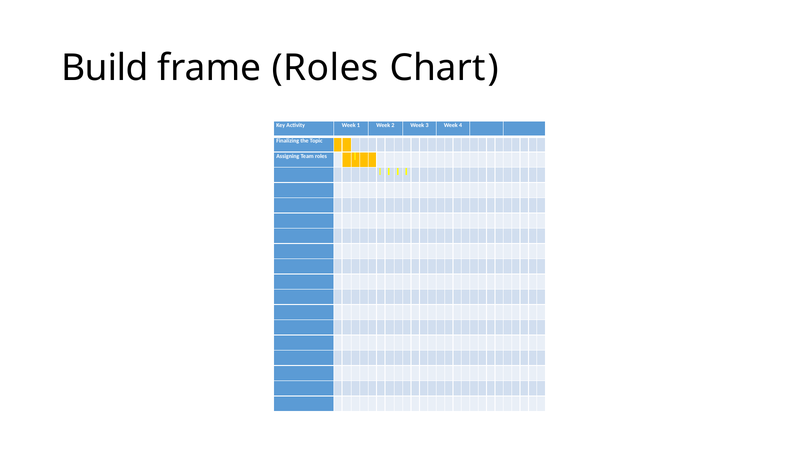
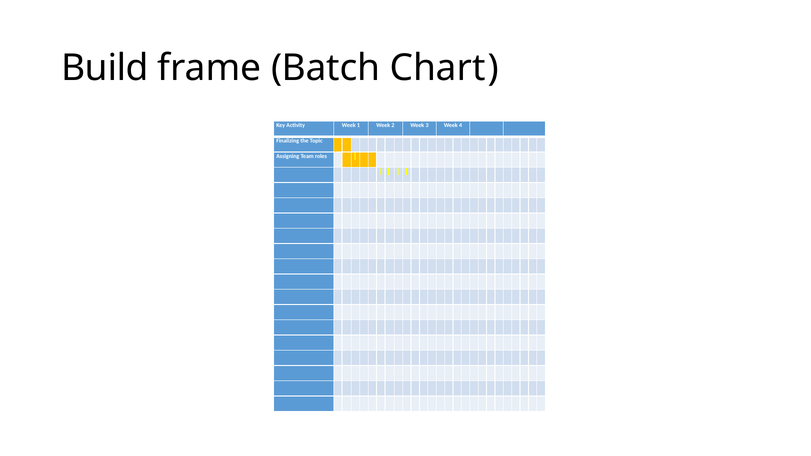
frame Roles: Roles -> Batch (326, 68)
